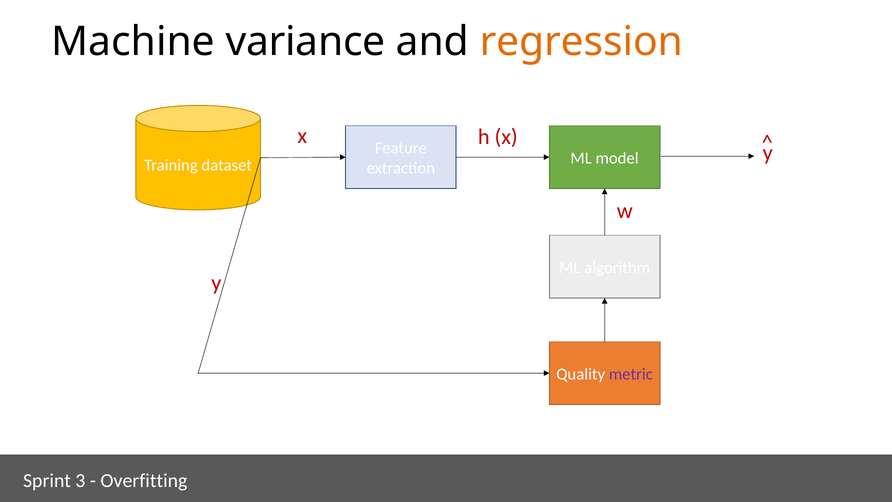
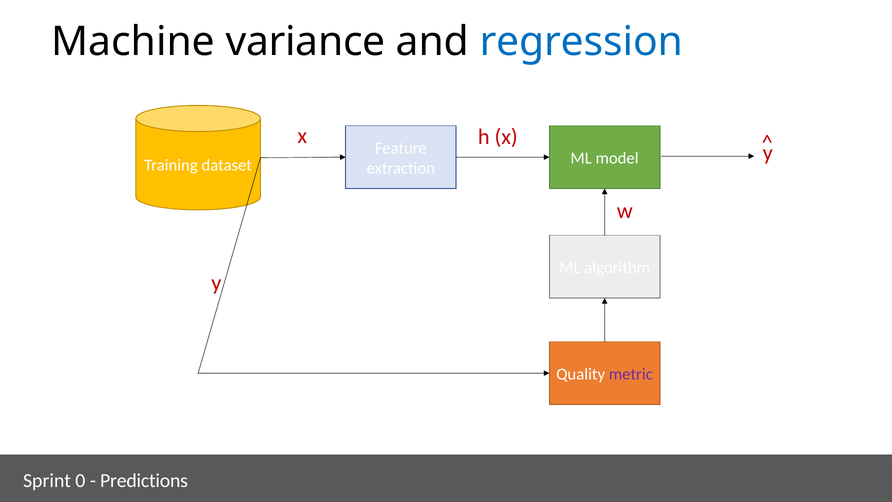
regression colour: orange -> blue (581, 42)
3: 3 -> 0 (80, 480)
Overfitting: Overfitting -> Predictions (144, 480)
